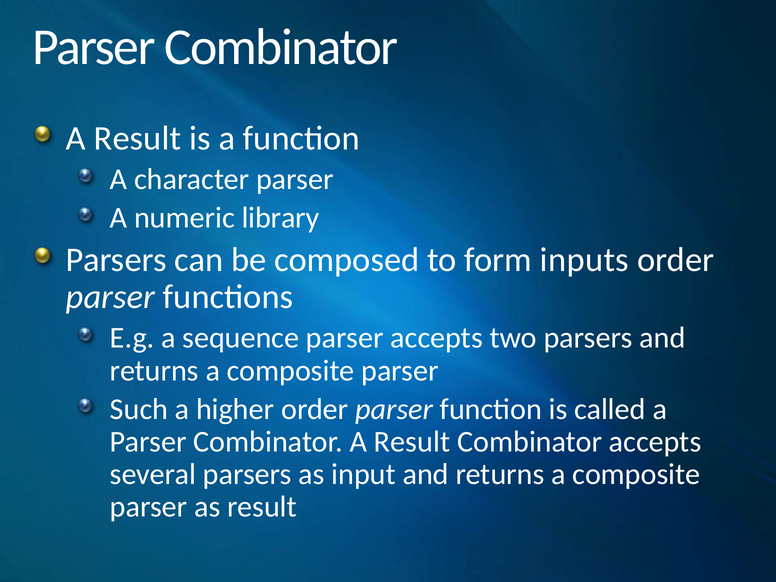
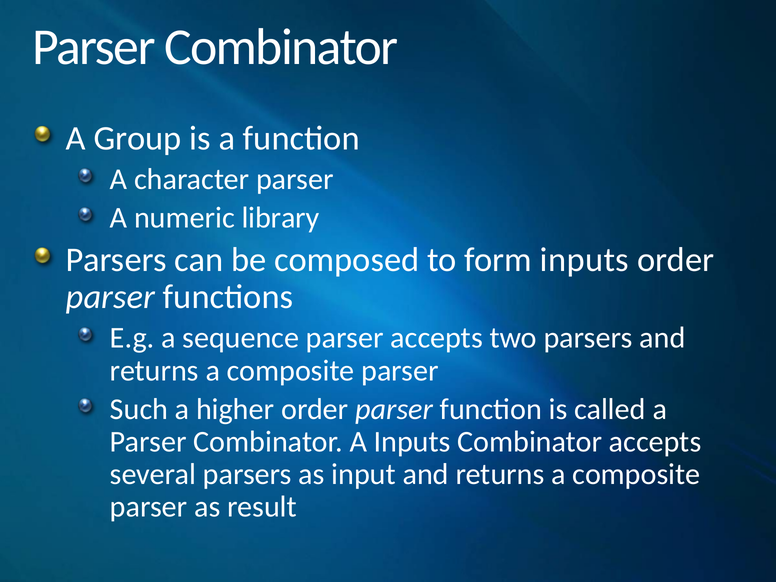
Result: Result -> Group (138, 138)
Result: Result -> Inputs (412, 442)
